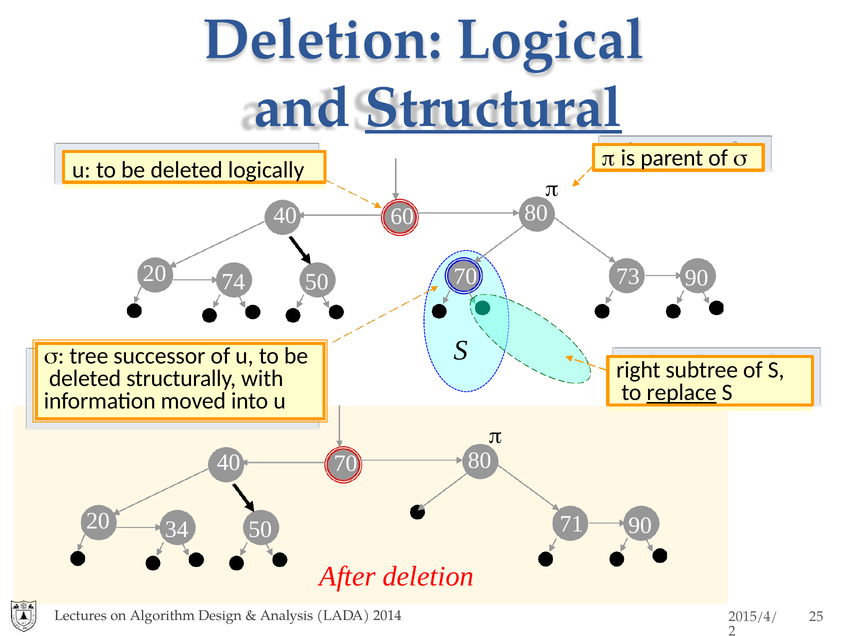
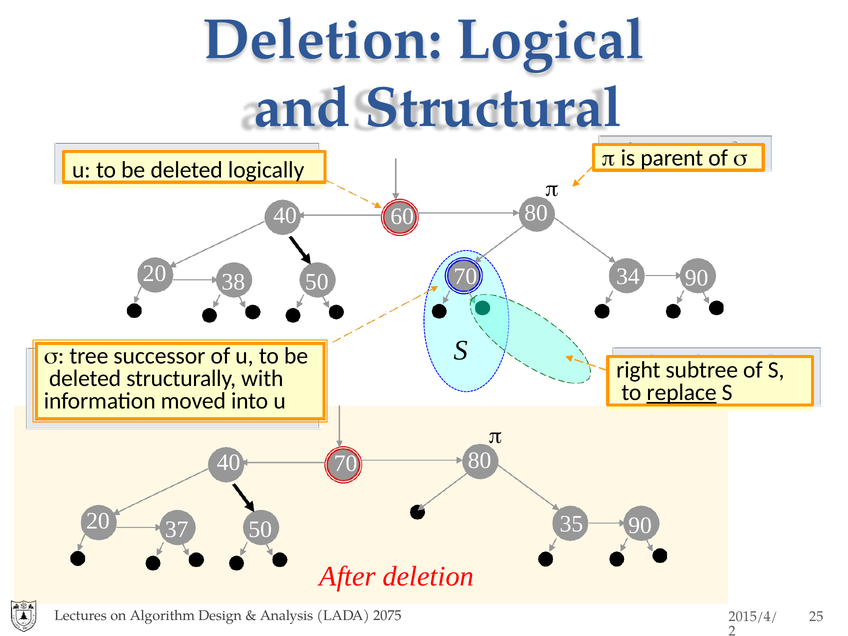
Structural underline: present -> none (493, 108)
74: 74 -> 38 (233, 282)
73: 73 -> 34 (628, 277)
34: 34 -> 37 (177, 529)
71: 71 -> 35 (571, 524)
2014: 2014 -> 2075 (387, 615)
